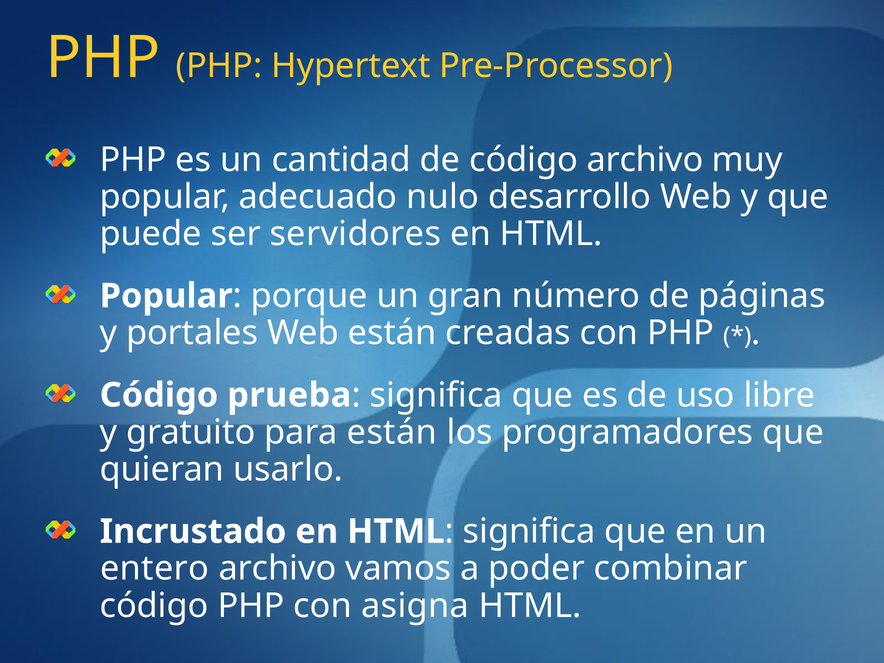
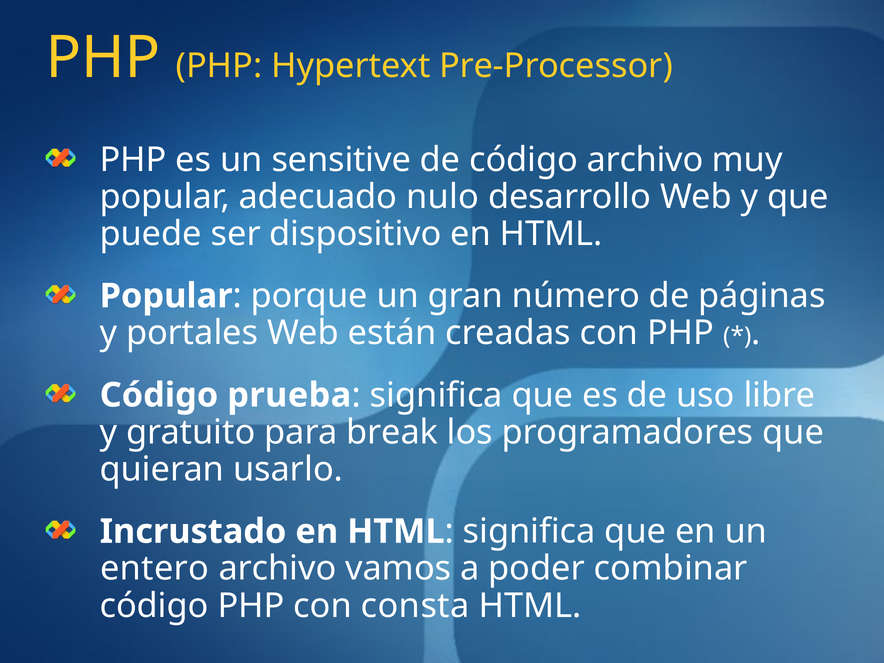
cantidad: cantidad -> sensitive (341, 160)
servidores: servidores -> dispositivo (356, 234)
para están: están -> break (392, 432)
asigna: asigna -> consta (415, 606)
